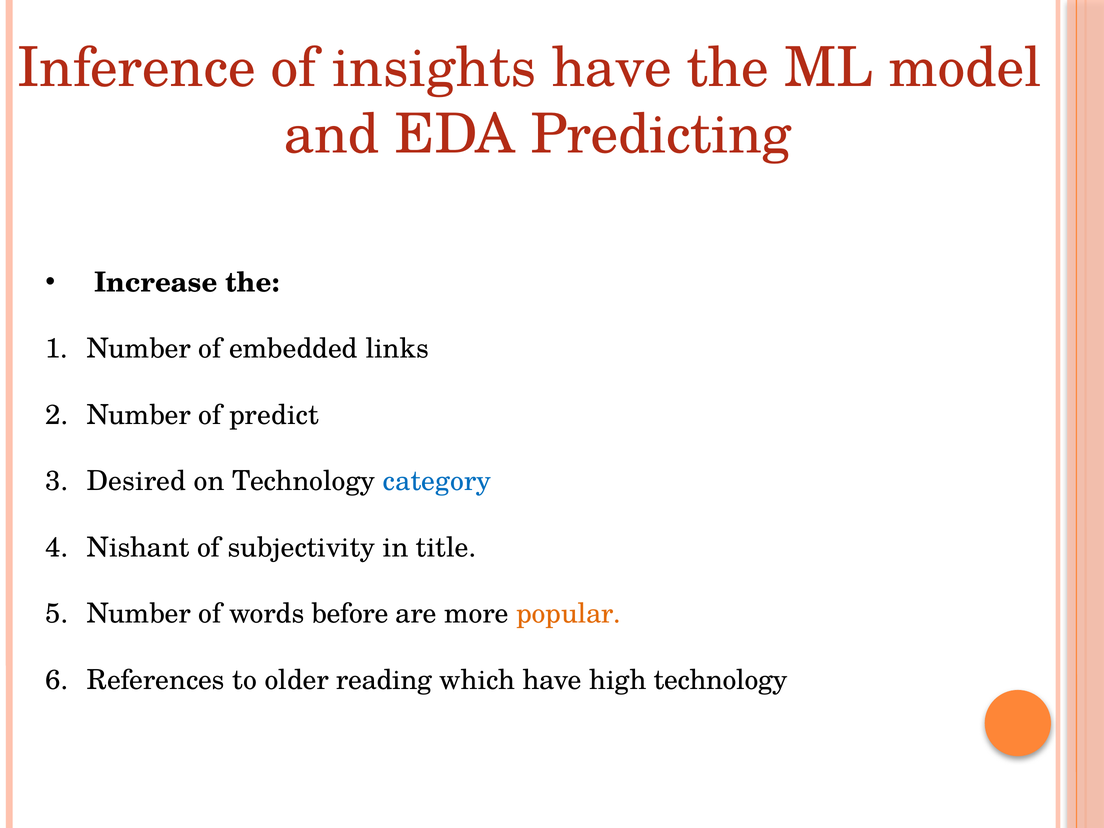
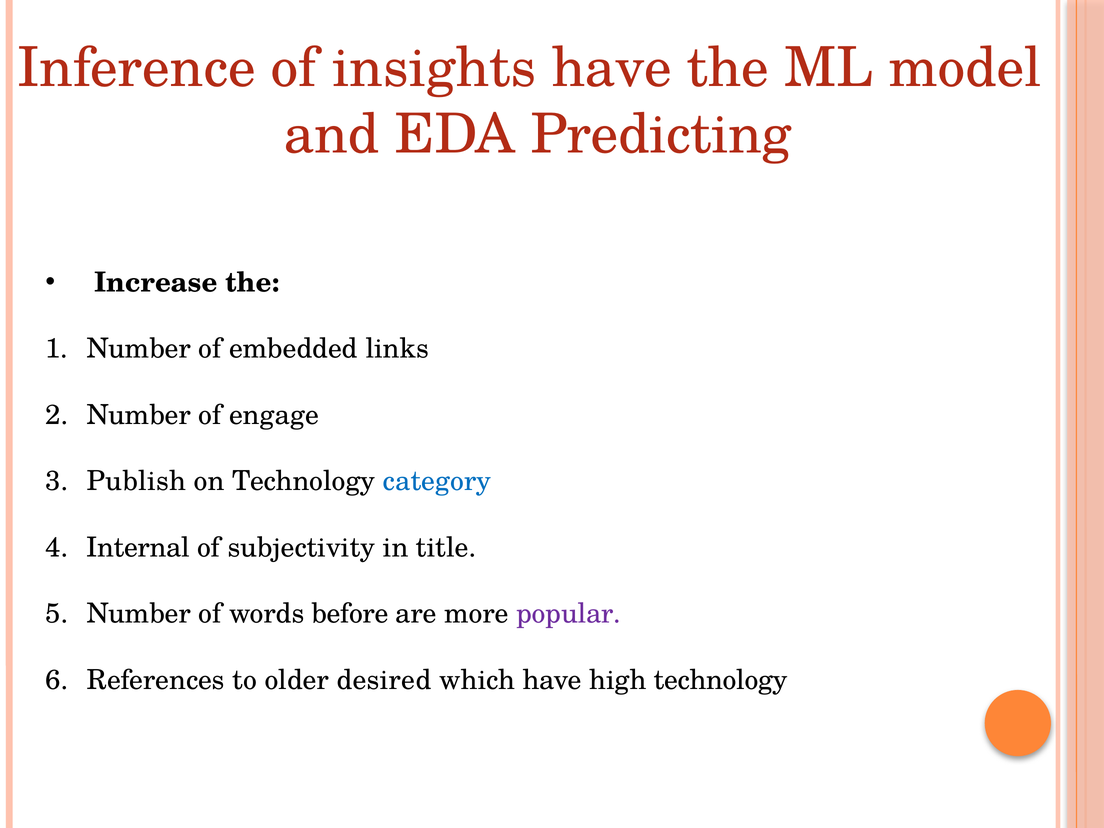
predict: predict -> engage (274, 415)
Desired: Desired -> Publish (136, 481)
Nishant: Nishant -> Internal (138, 548)
popular colour: orange -> purple (569, 614)
reading: reading -> desired (384, 680)
